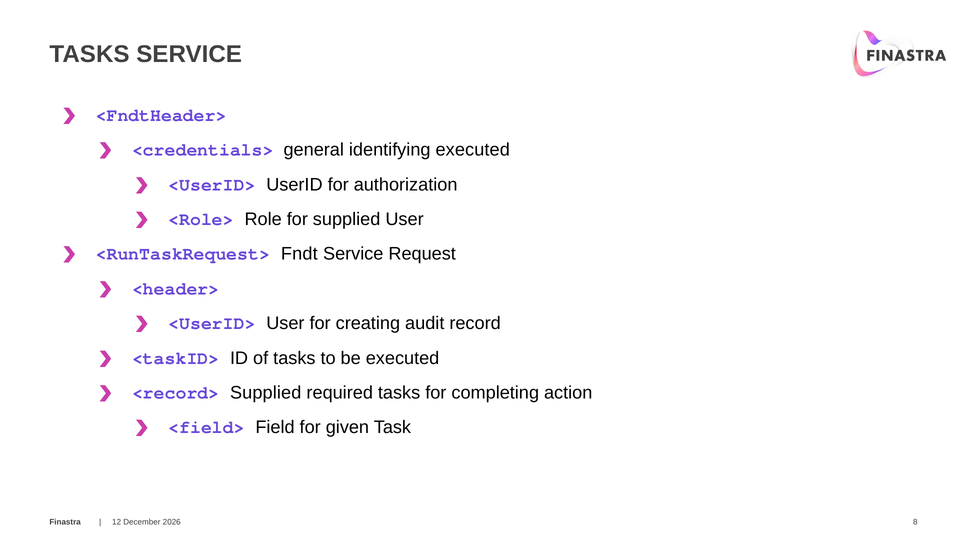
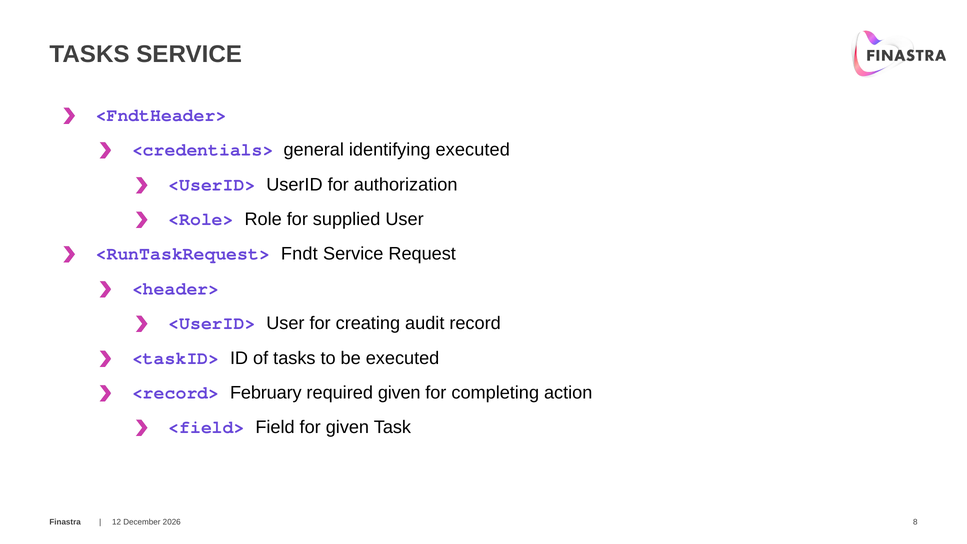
<record> Supplied: Supplied -> February (266, 393)
required tasks: tasks -> given (399, 393)
